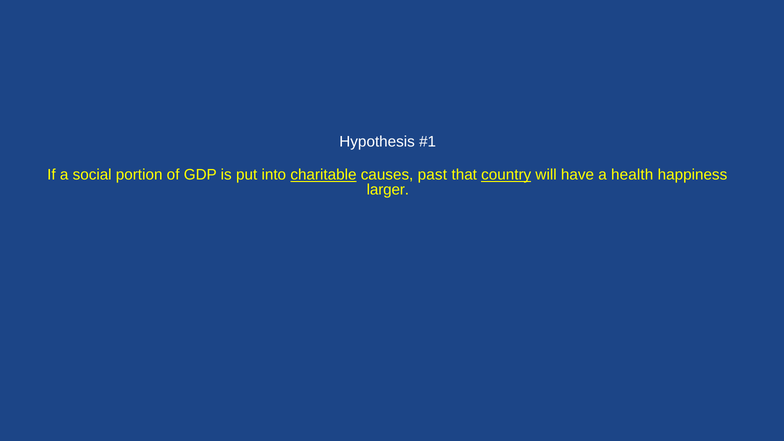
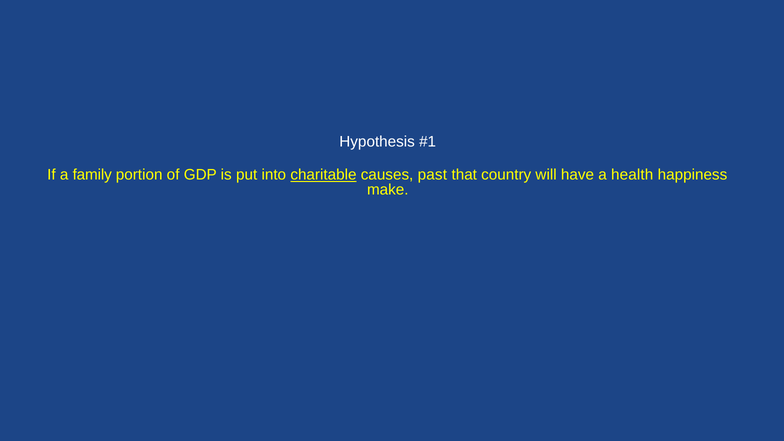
social: social -> family (92, 175)
country underline: present -> none (506, 175)
larger: larger -> make (388, 189)
